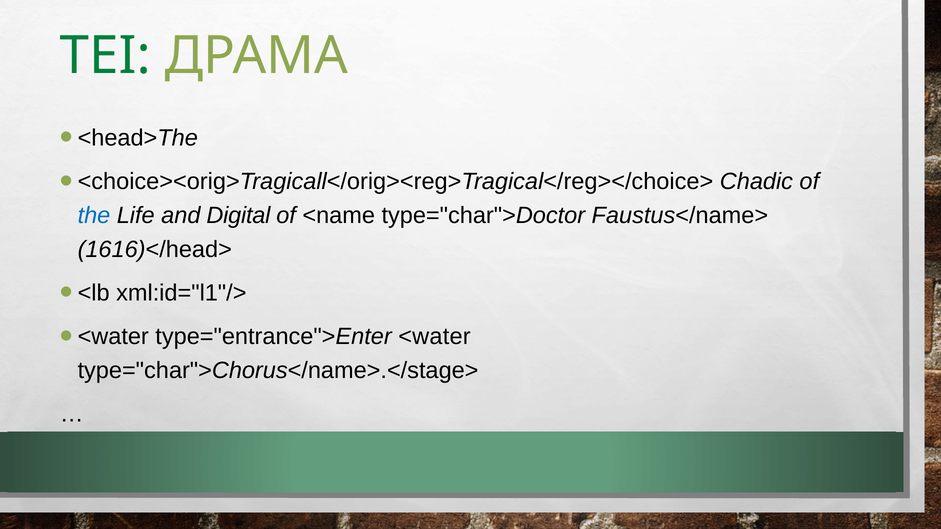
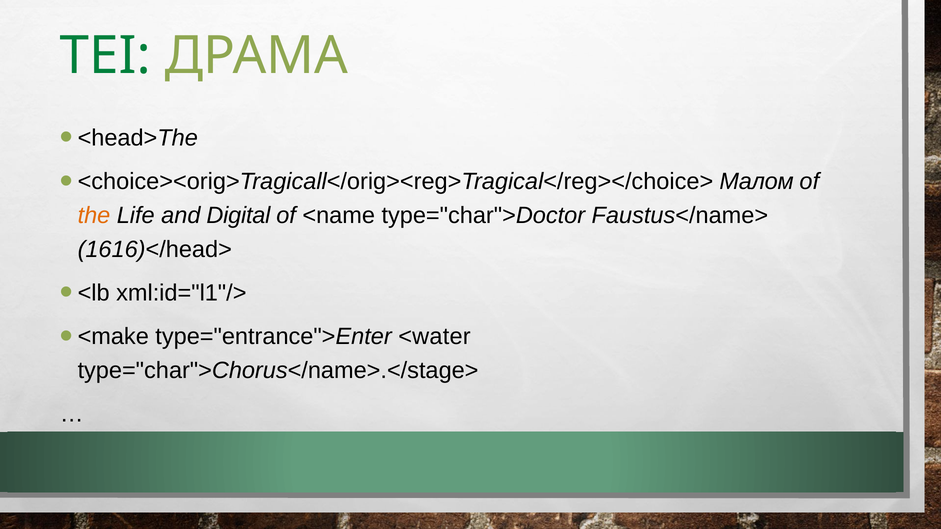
Chadic: Chadic -> Малом (757, 182)
the colour: blue -> orange (94, 216)
<water: <water -> <make (113, 337)
